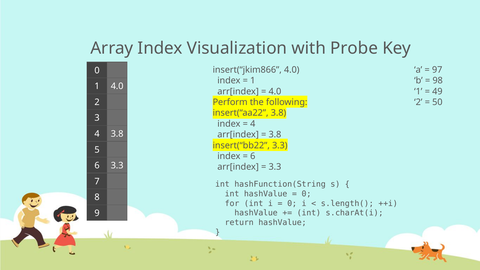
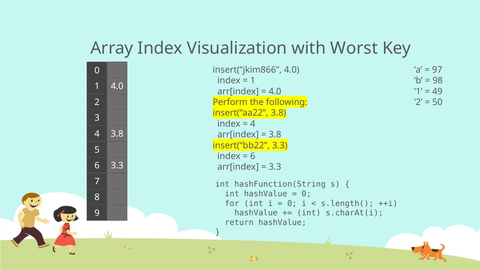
Probe: Probe -> Worst (354, 48)
